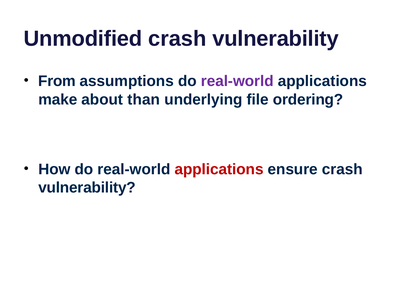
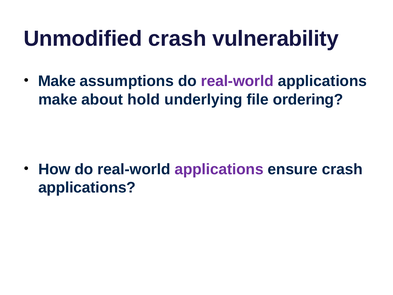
From: From -> Make (57, 81)
than: than -> hold (144, 99)
applications colour: red -> purple (219, 169)
vulnerability: vulnerability -> applications (87, 188)
